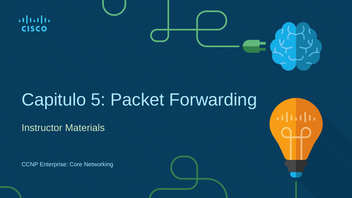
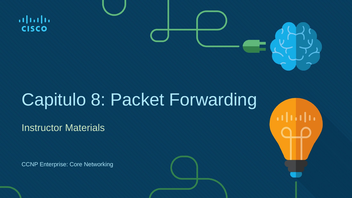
5: 5 -> 8 (98, 100)
